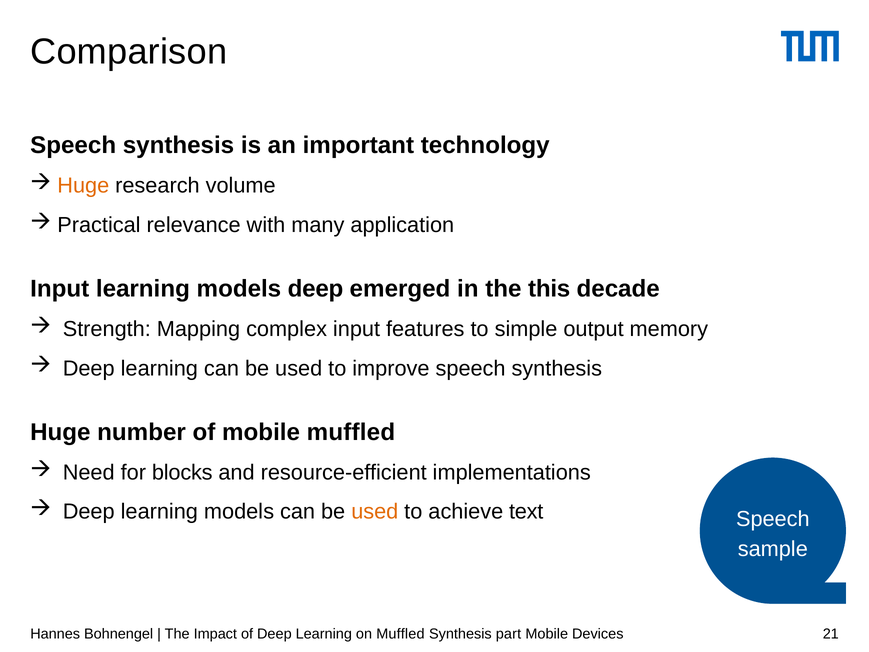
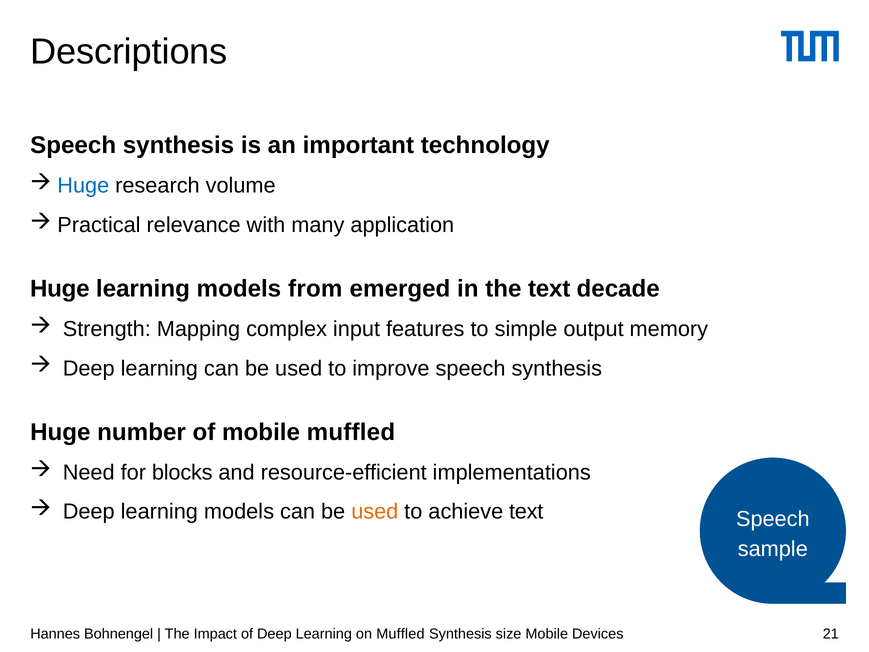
Comparison: Comparison -> Descriptions (129, 52)
Huge colour: orange -> blue (83, 186)
Input: Input -> Huge (60, 289)
models deep: deep -> from (315, 289)
the this: this -> text (549, 289)
part: part -> size (509, 633)
